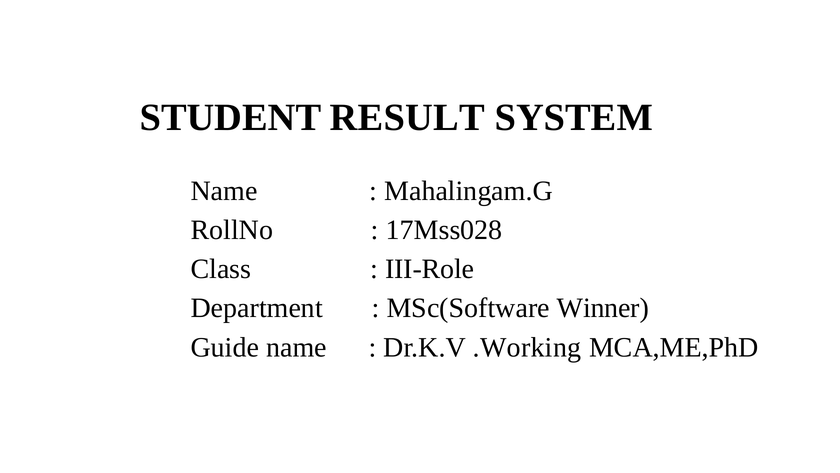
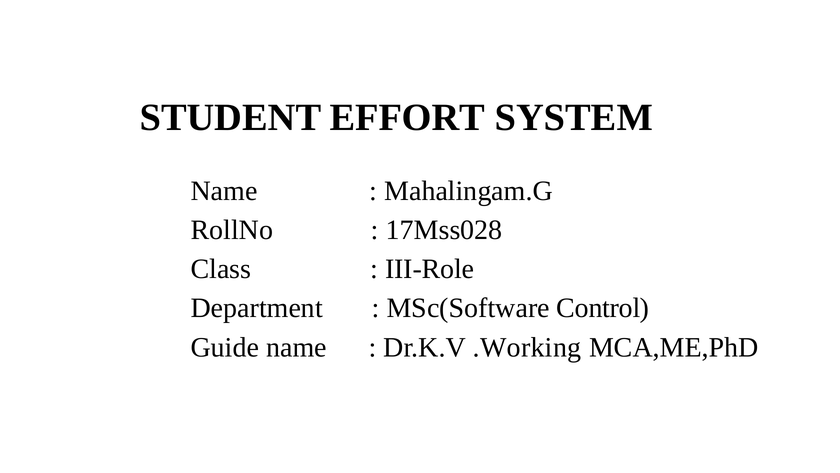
RESULT: RESULT -> EFFORT (407, 118)
Winner: Winner -> Control (603, 308)
